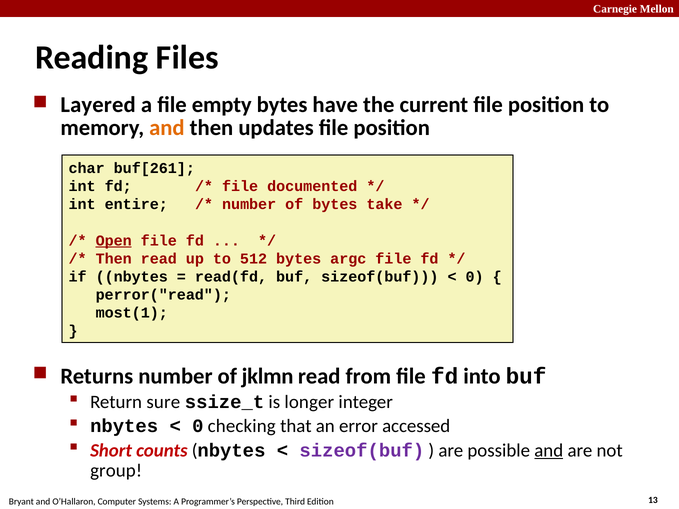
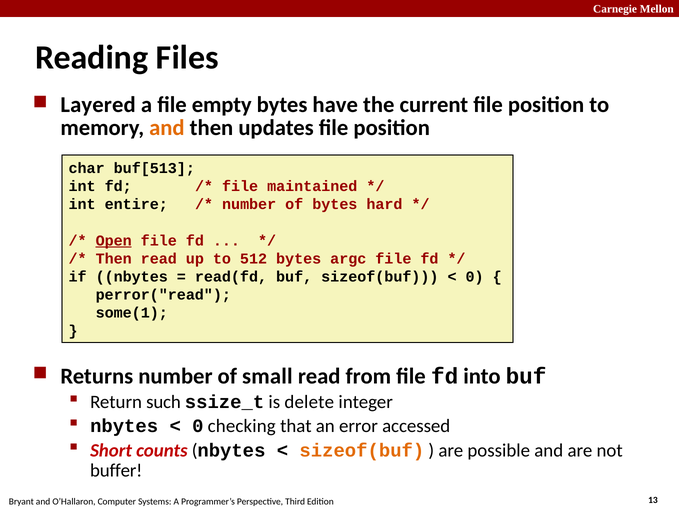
buf[261: buf[261 -> buf[513 (154, 168)
documented: documented -> maintained (312, 186)
take: take -> hard (384, 204)
most(1: most(1 -> some(1 (132, 313)
jklmn: jklmn -> small (267, 376)
sure: sure -> such (163, 402)
longer: longer -> delete (309, 402)
sizeof(buf colour: purple -> orange (362, 451)
and underline: present -> none (549, 451)
group: group -> buffer (116, 471)
